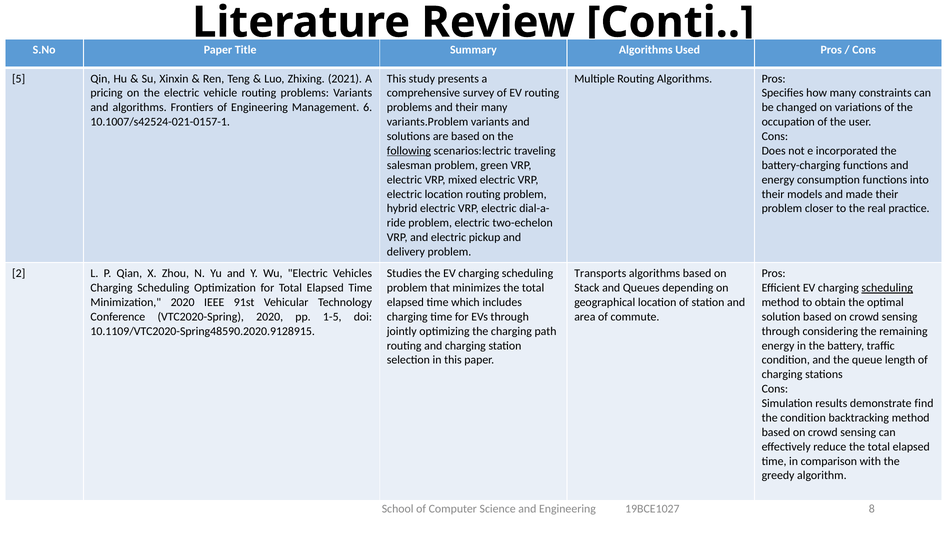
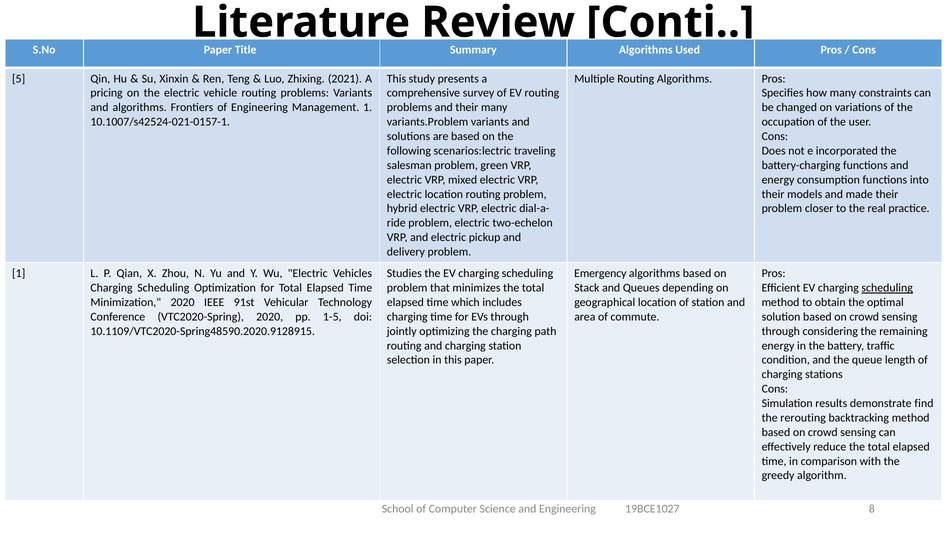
Management 6: 6 -> 1 (368, 107)
following underline: present -> none (409, 151)
2: 2 -> 1 (19, 273)
Transports: Transports -> Emergency (600, 273)
the condition: condition -> rerouting (803, 418)
